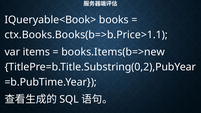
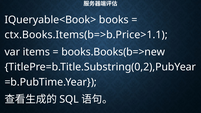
ctx.Books.Books(b=>b.Price>1.1: ctx.Books.Books(b=>b.Price>1.1 -> ctx.Books.Items(b=>b.Price>1.1 (86, 35)
books.Items(b=>new: books.Items(b=>new -> books.Books(b=>new (113, 52)
